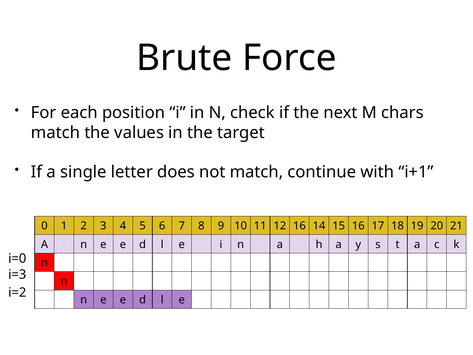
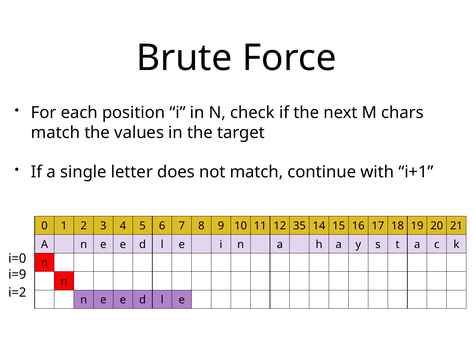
12 16: 16 -> 35 (299, 226)
i=3: i=3 -> i=9 (17, 274)
